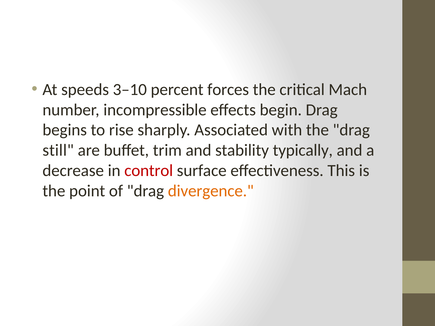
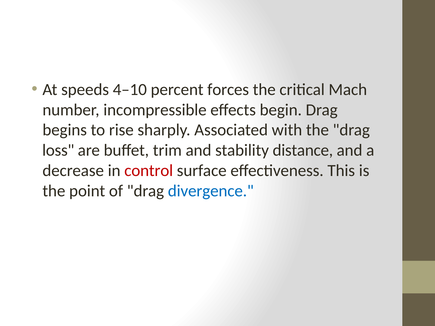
3–10: 3–10 -> 4–10 (130, 90)
still: still -> loss (58, 150)
typically: typically -> distance (303, 150)
divergence colour: orange -> blue (211, 191)
